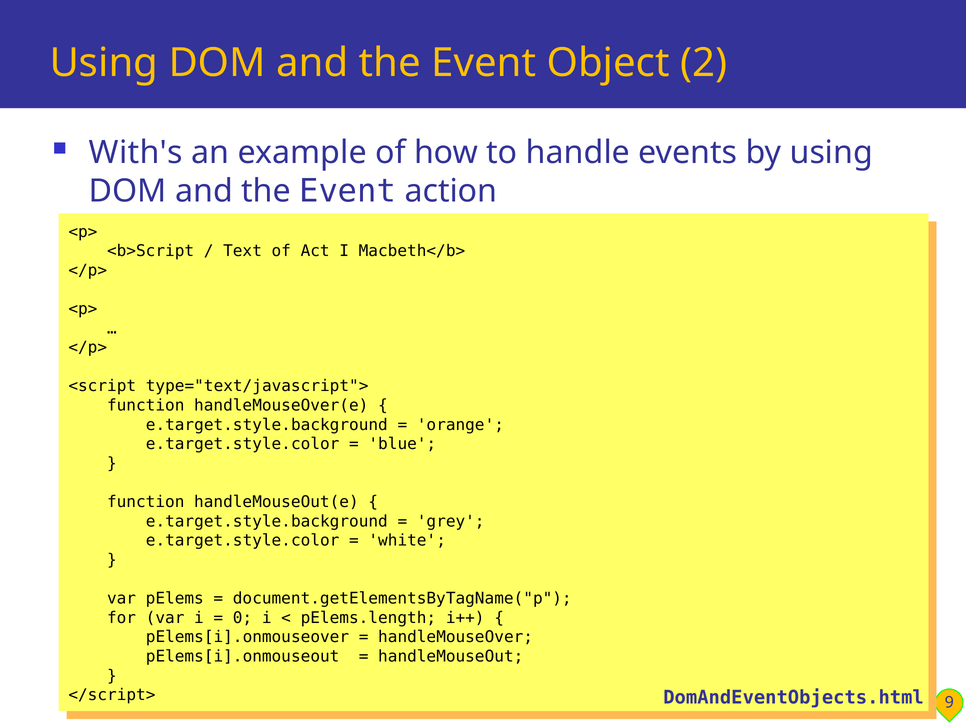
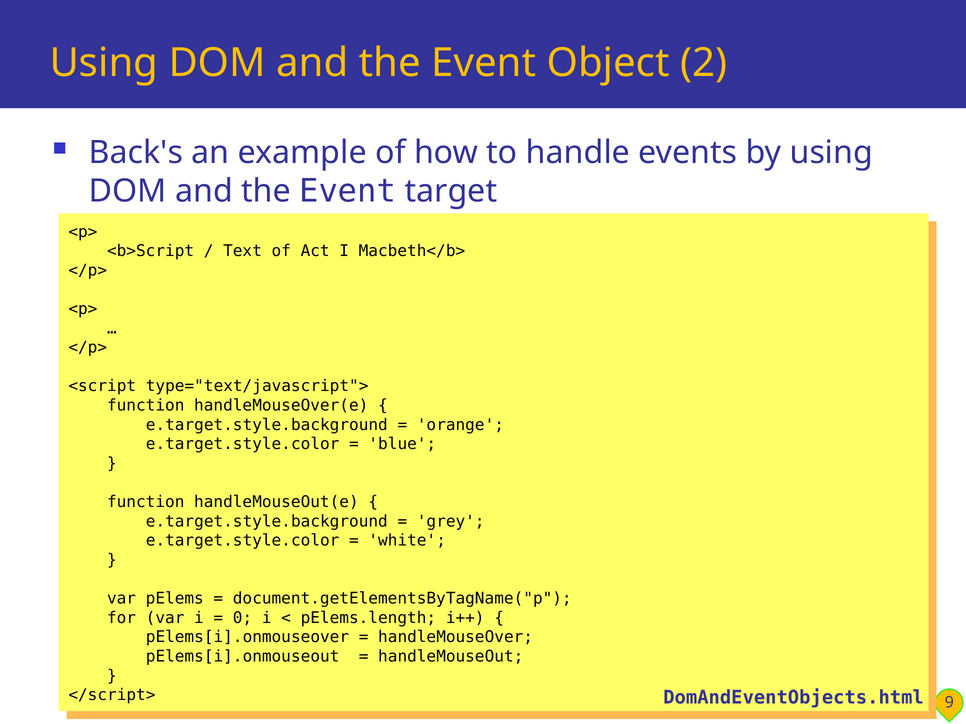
With's: With's -> Back's (136, 153)
action: action -> target (451, 192)
